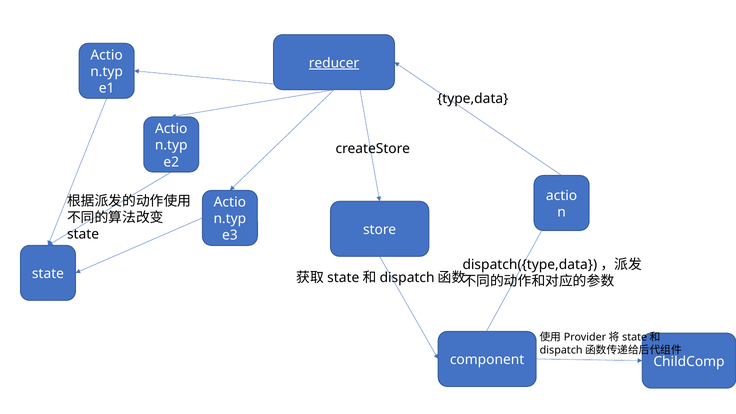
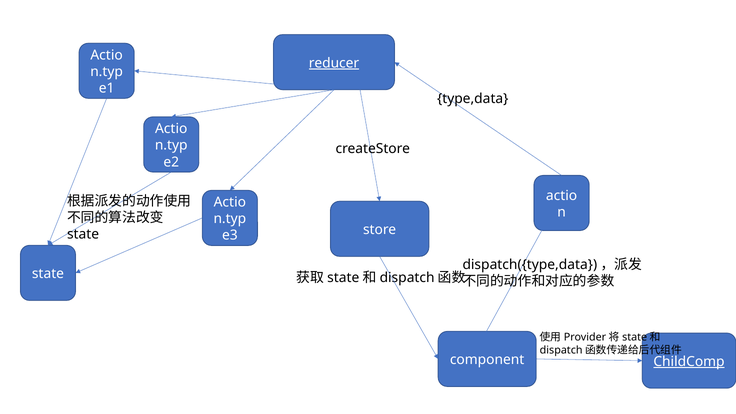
ChildComp underline: none -> present (689, 362)
